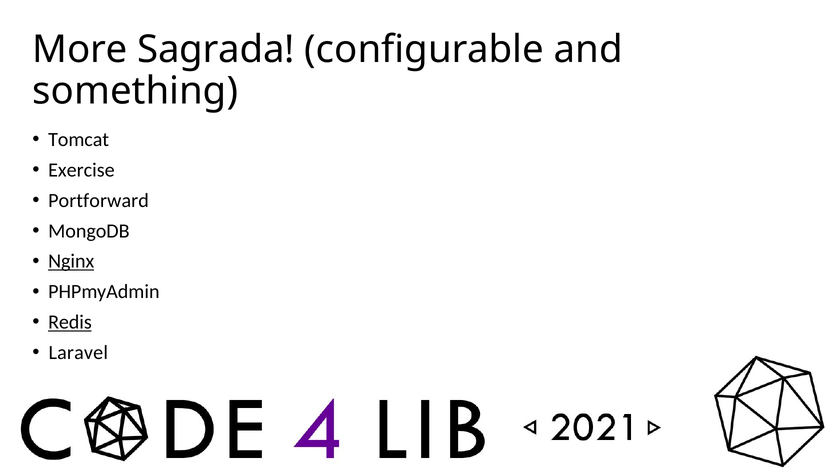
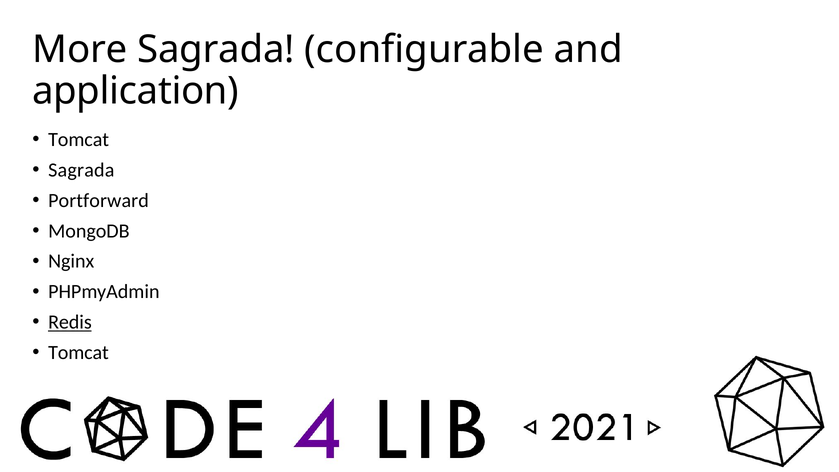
something: something -> application (135, 91)
Exercise: Exercise -> Sagrada (81, 170)
Nginx underline: present -> none (71, 261)
Laravel: Laravel -> Tomcat (78, 353)
